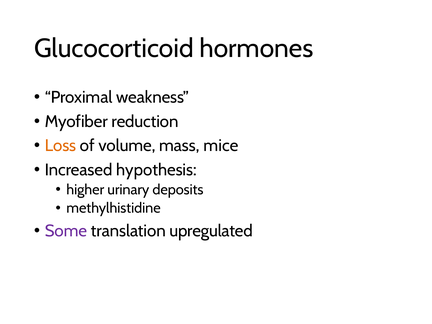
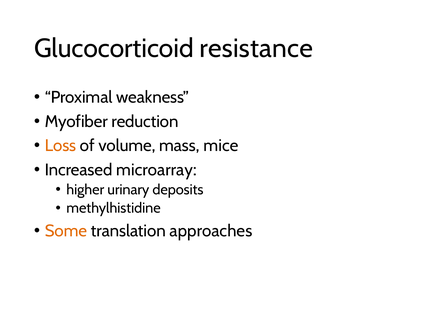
hormones: hormones -> resistance (256, 48)
hypothesis: hypothesis -> microarray (156, 170)
Some colour: purple -> orange (66, 231)
upregulated: upregulated -> approaches (211, 231)
